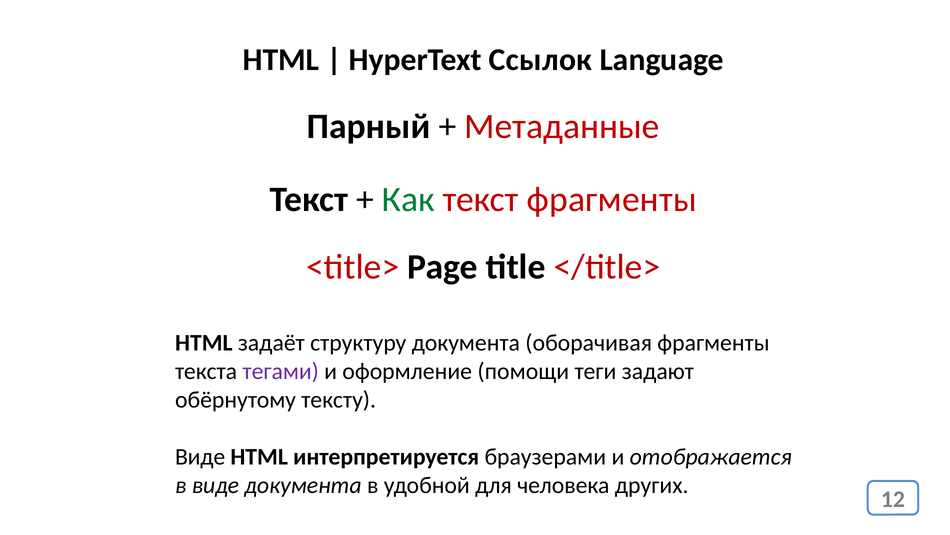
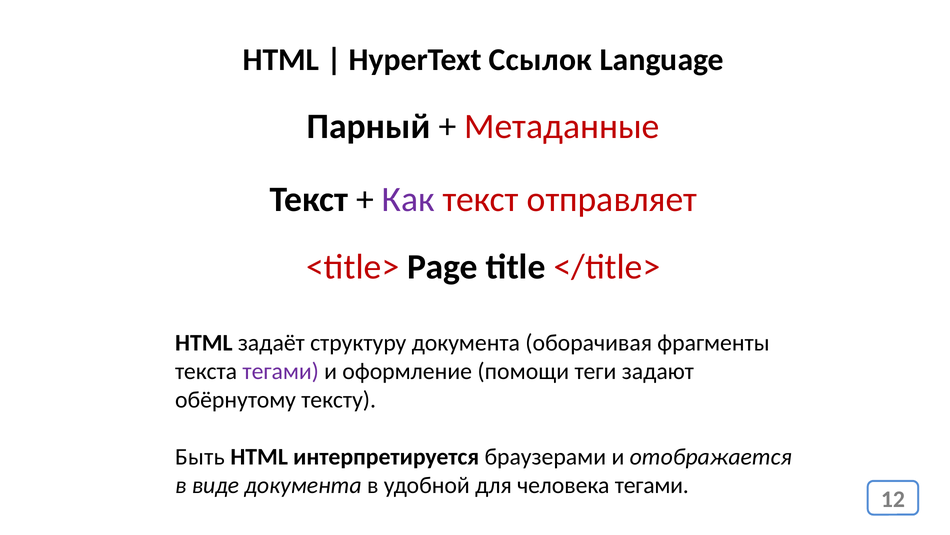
Как colour: green -> purple (408, 199)
текст фрагменты: фрагменты -> отправляет (612, 199)
Виде: Виде -> Быть (200, 456)
человека других: других -> тегами (652, 485)
